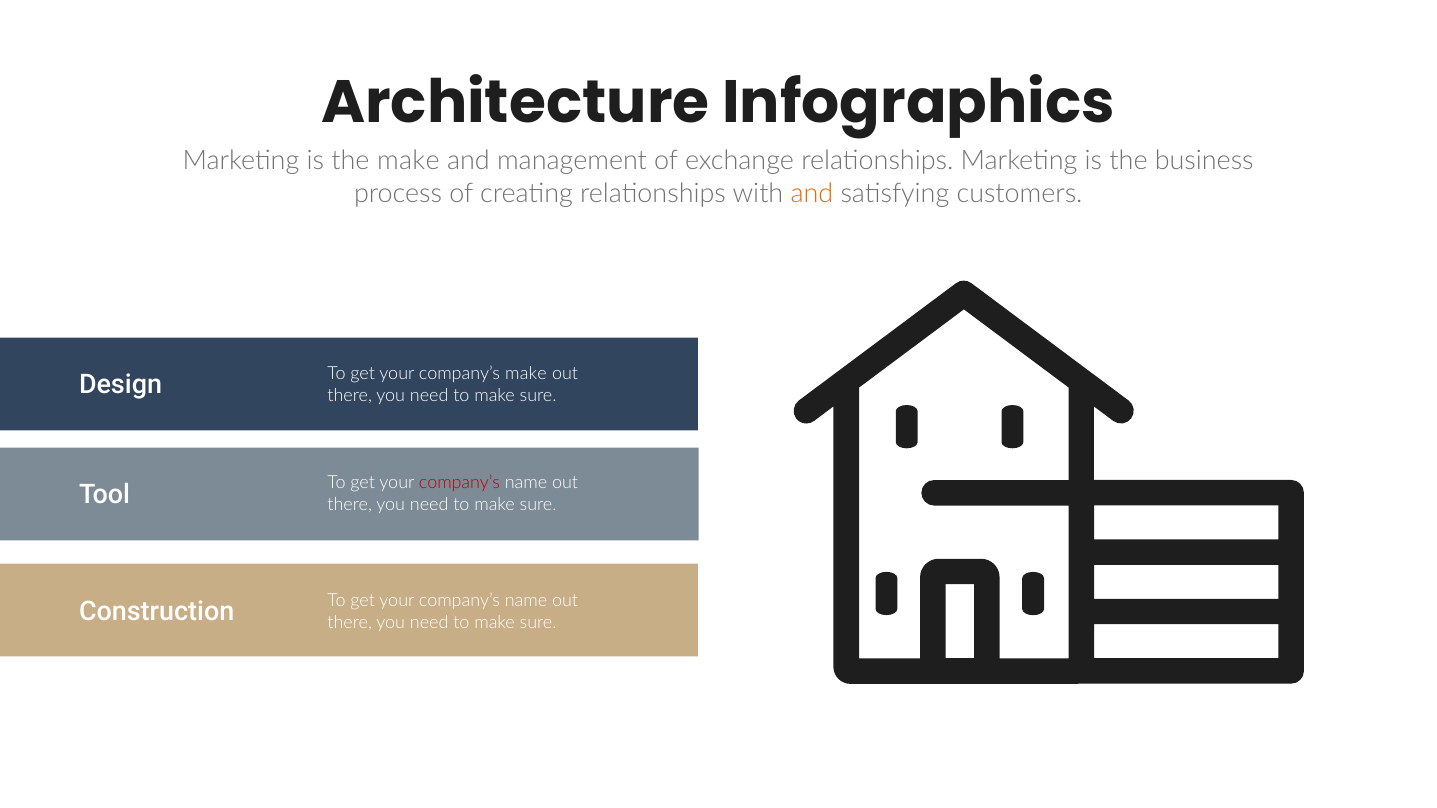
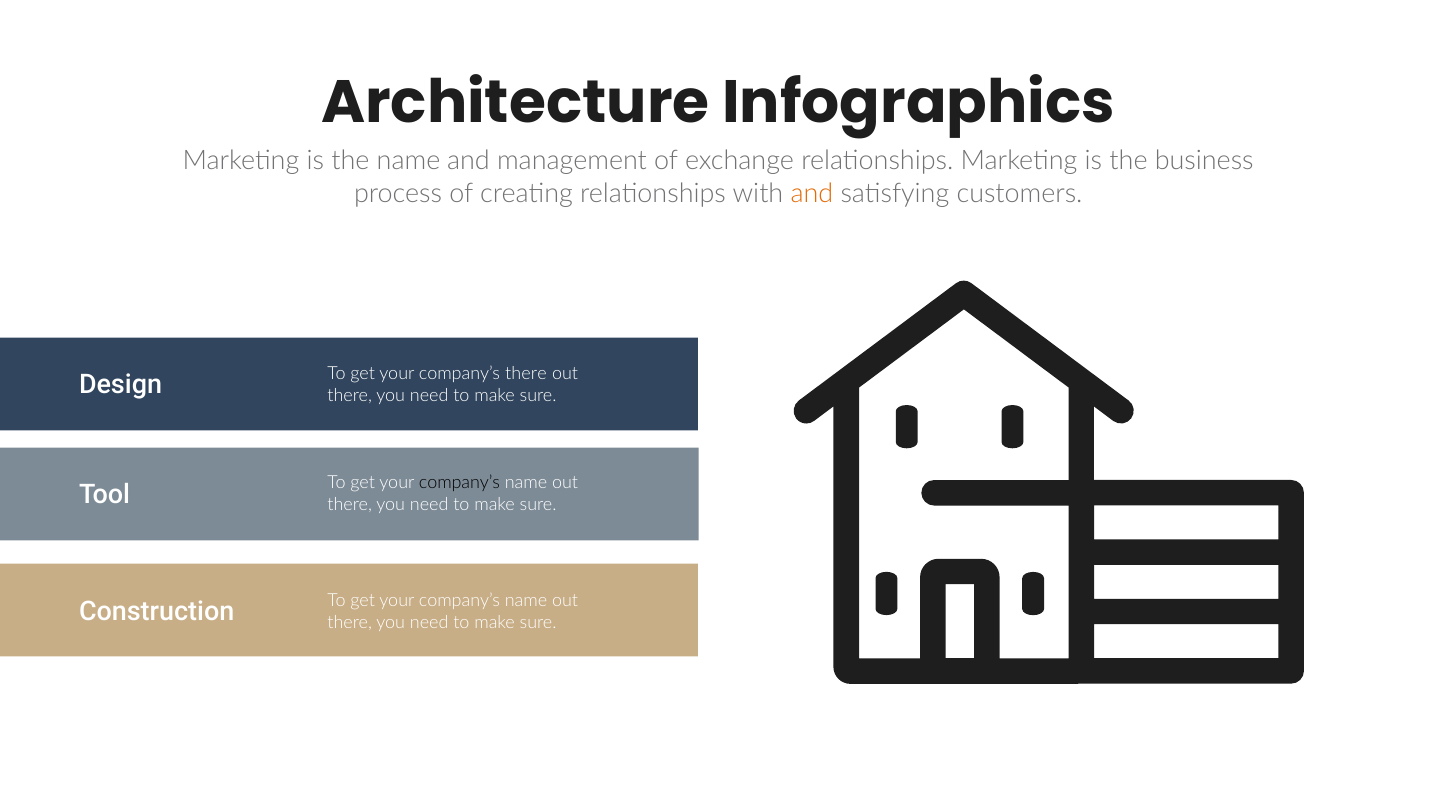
the make: make -> name (409, 161)
company’s make: make -> there (526, 374)
company’s colour: red -> black (459, 483)
